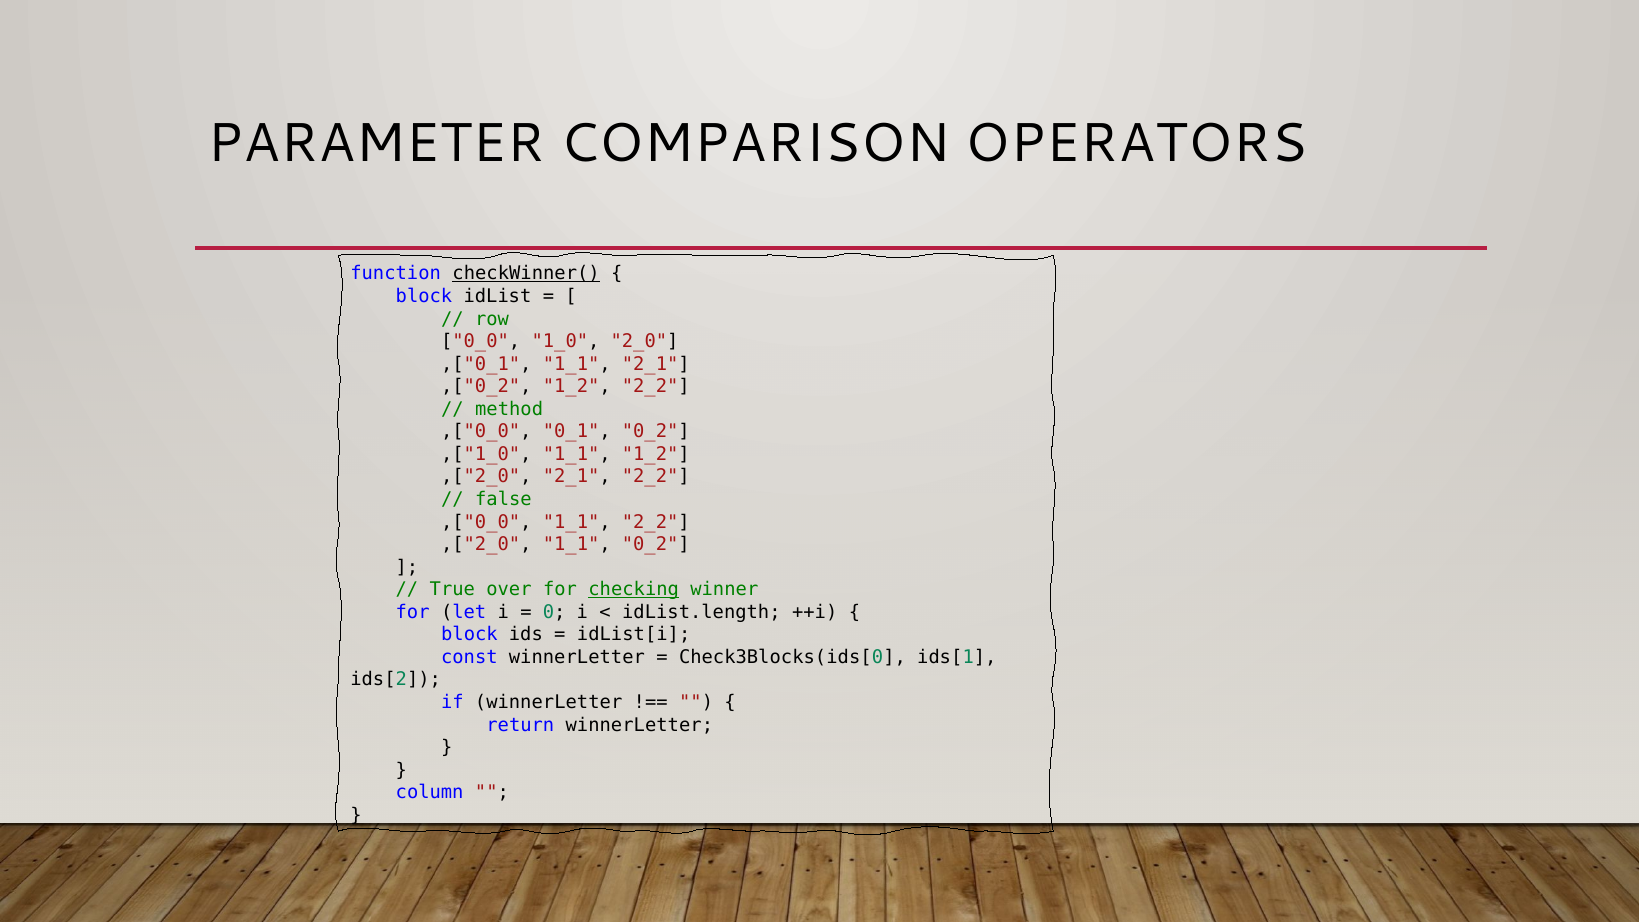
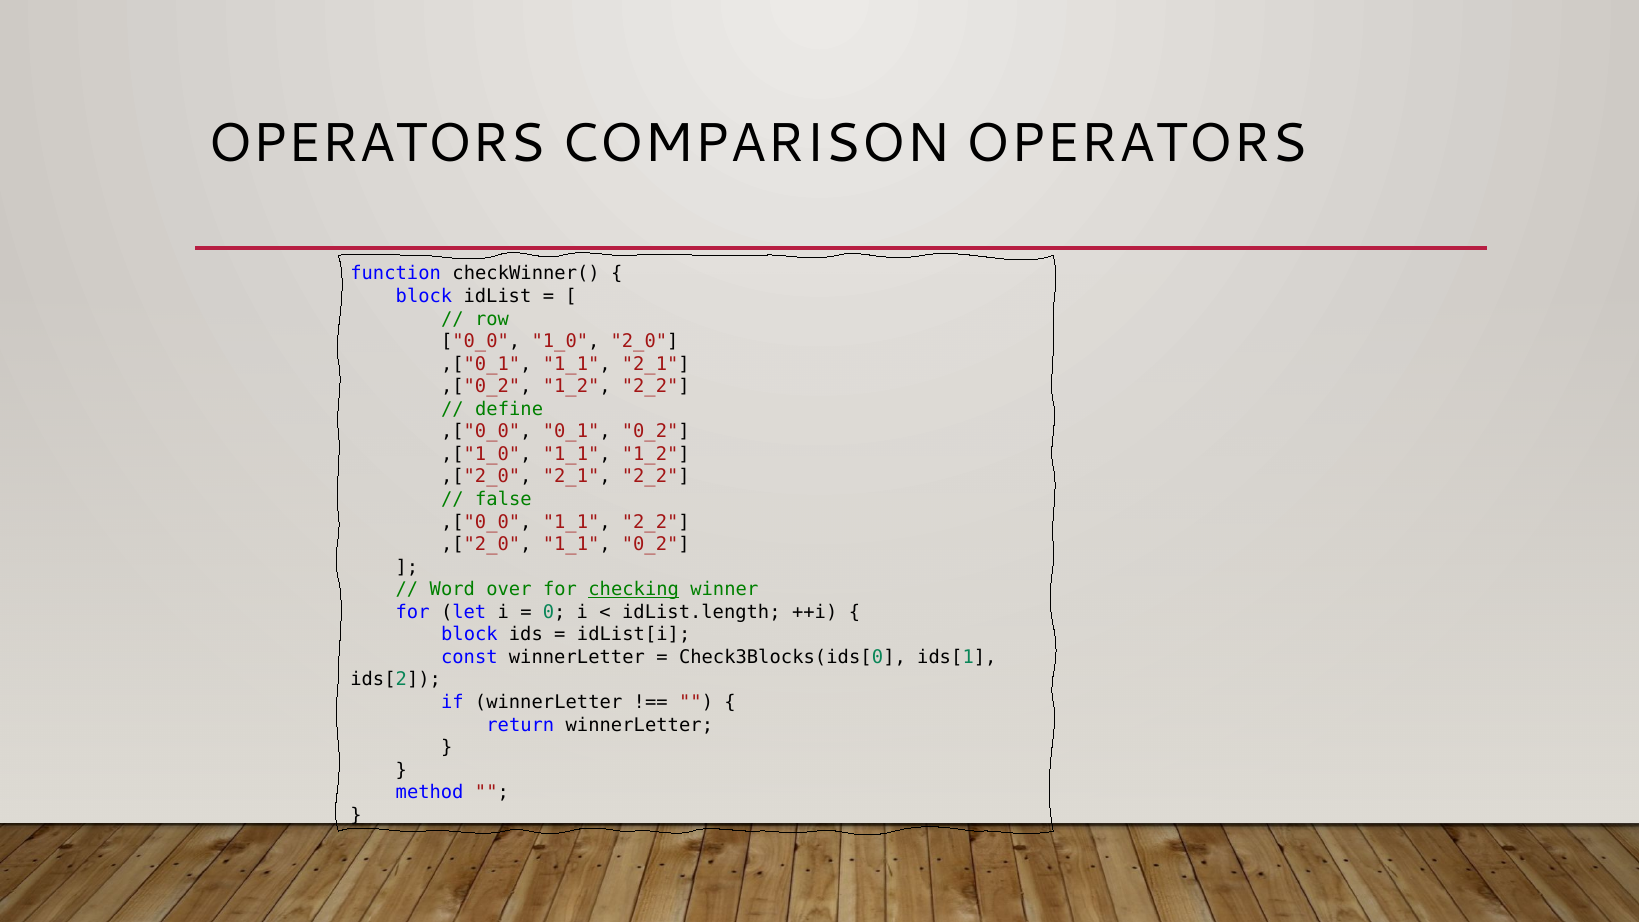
PARAMETER: PARAMETER -> OPERATORS (376, 144)
checkWinner( underline: present -> none (526, 274)
method: method -> define (509, 409)
True: True -> Word (452, 590)
column: column -> method (430, 792)
